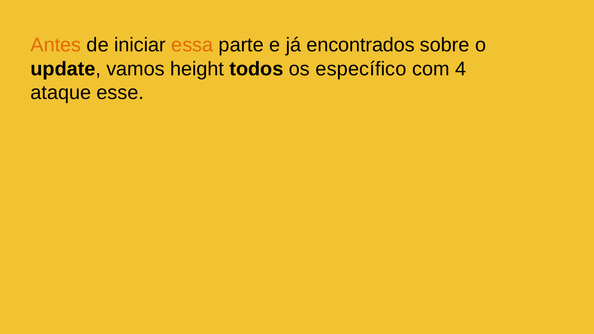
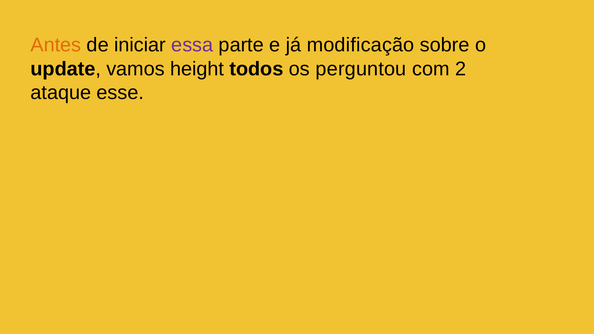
essa colour: orange -> purple (192, 45)
encontrados: encontrados -> modificação (361, 45)
específico: específico -> perguntou (361, 69)
4: 4 -> 2 (461, 69)
